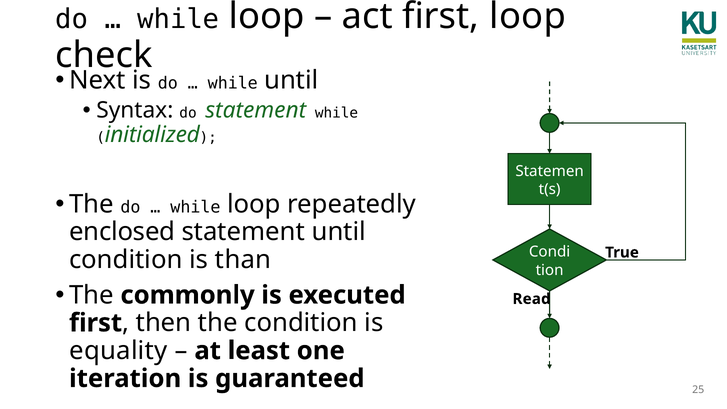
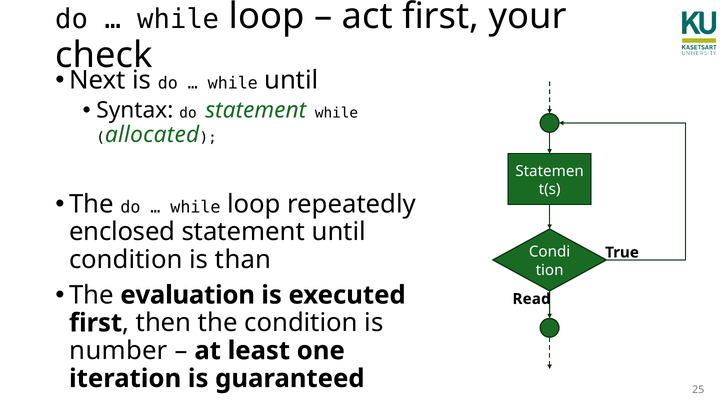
first loop: loop -> your (528, 16)
initialized: initialized -> allocated (152, 135)
commonly: commonly -> evaluation (188, 295)
equality: equality -> number (118, 351)
